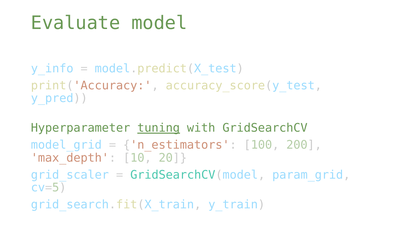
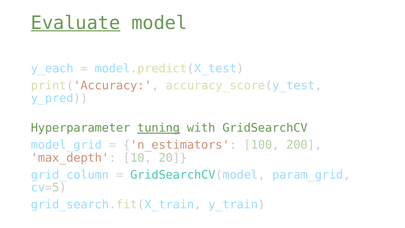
Evaluate underline: none -> present (76, 23)
y_info: y_info -> y_each (52, 68)
grid_scaler: grid_scaler -> grid_column (70, 175)
